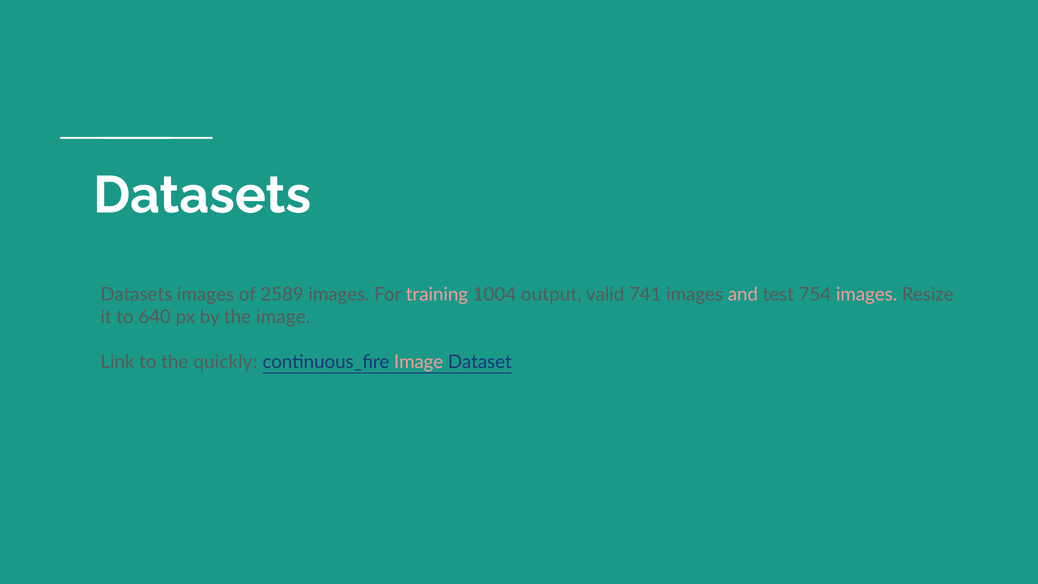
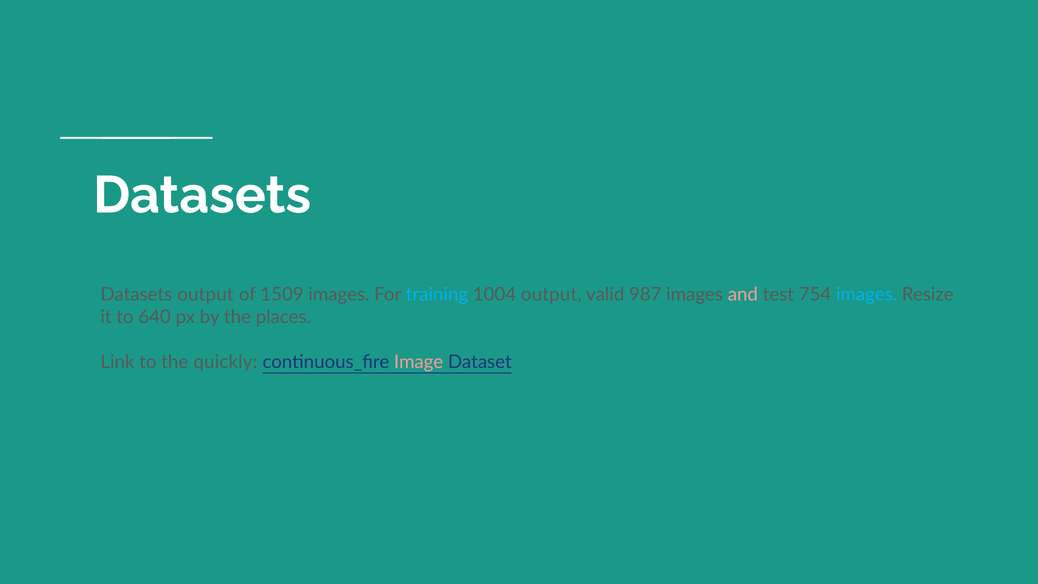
Datasets images: images -> output (205, 294)
2589: 2589 -> 1509 (282, 294)
training colour: pink -> light blue (437, 294)
741: 741 -> 987 (645, 294)
images colour: pink -> light blue (867, 294)
the image: image -> places (283, 317)
